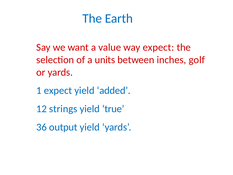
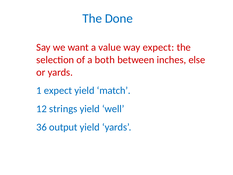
Earth: Earth -> Done (119, 19)
units: units -> both (105, 60)
golf: golf -> else (197, 60)
added: added -> match (114, 90)
true: true -> well (113, 109)
